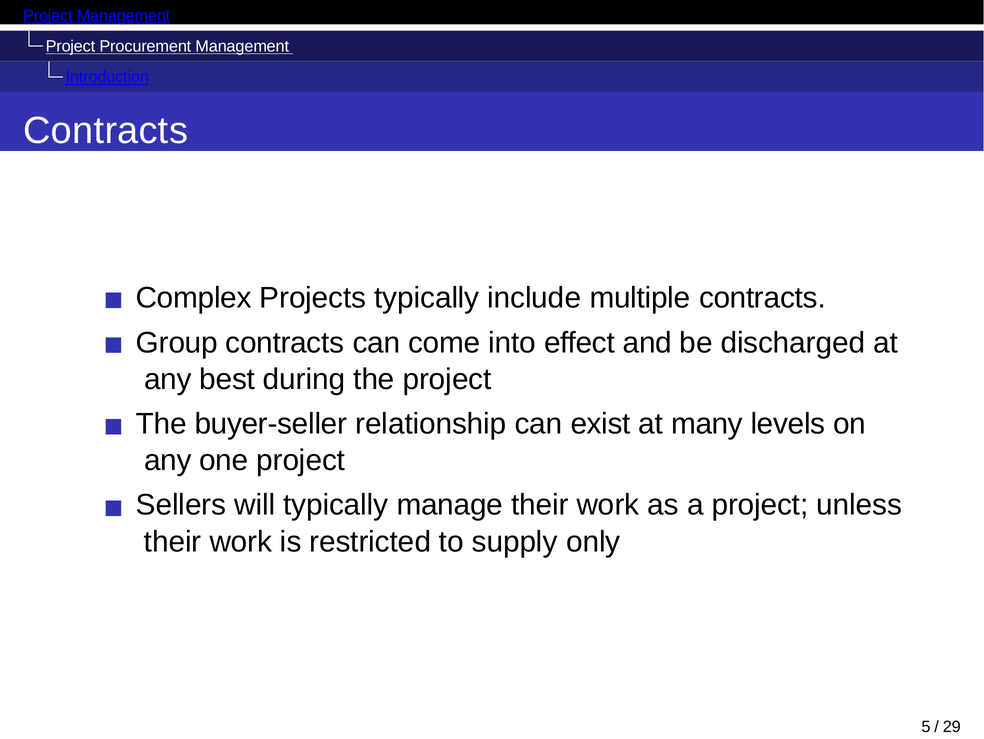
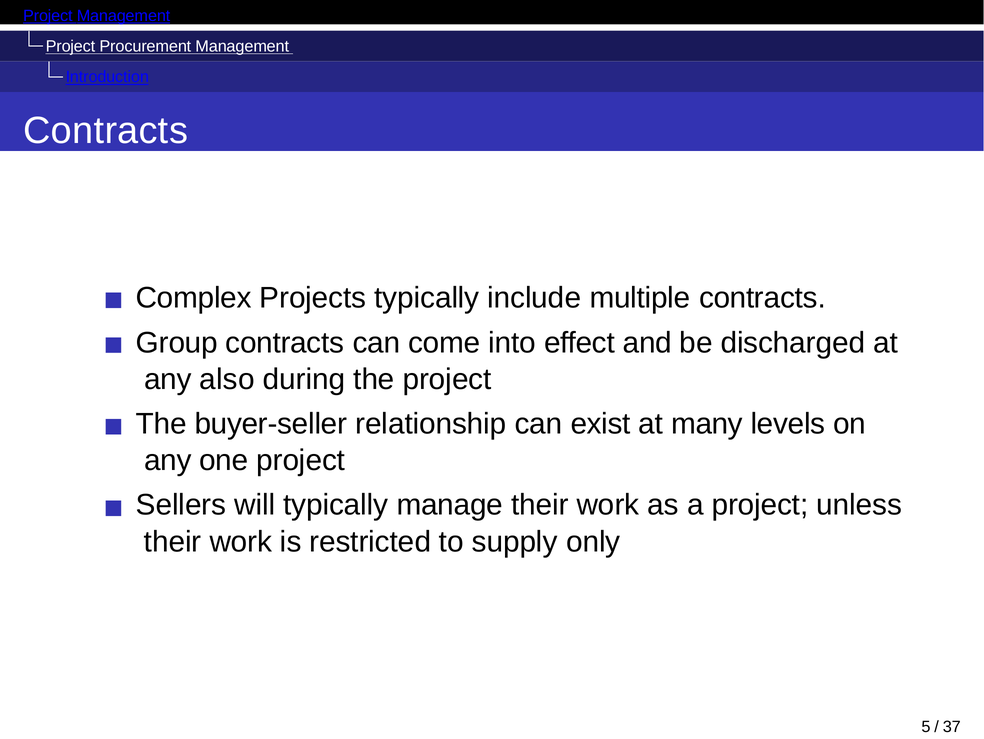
best: best -> also (227, 379)
29: 29 -> 37 (952, 727)
